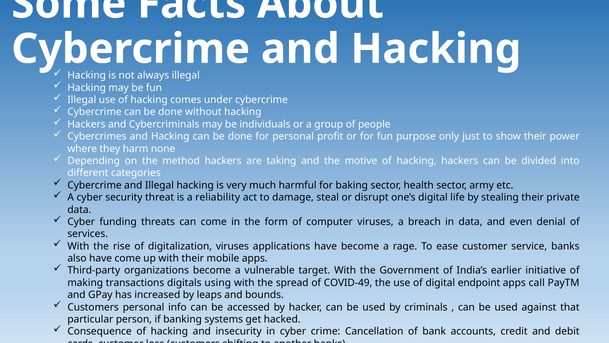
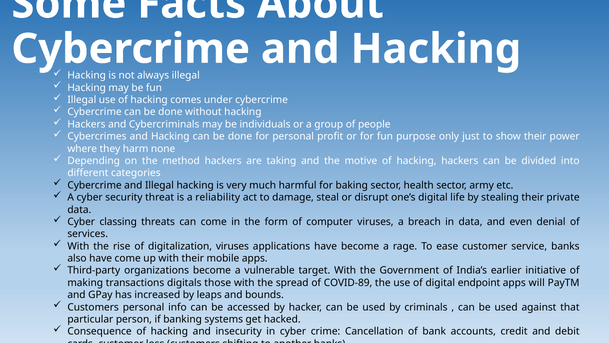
funding: funding -> classing (118, 222)
using: using -> those (218, 282)
COVID-49: COVID-49 -> COVID-89 (348, 282)
call: call -> will (537, 282)
